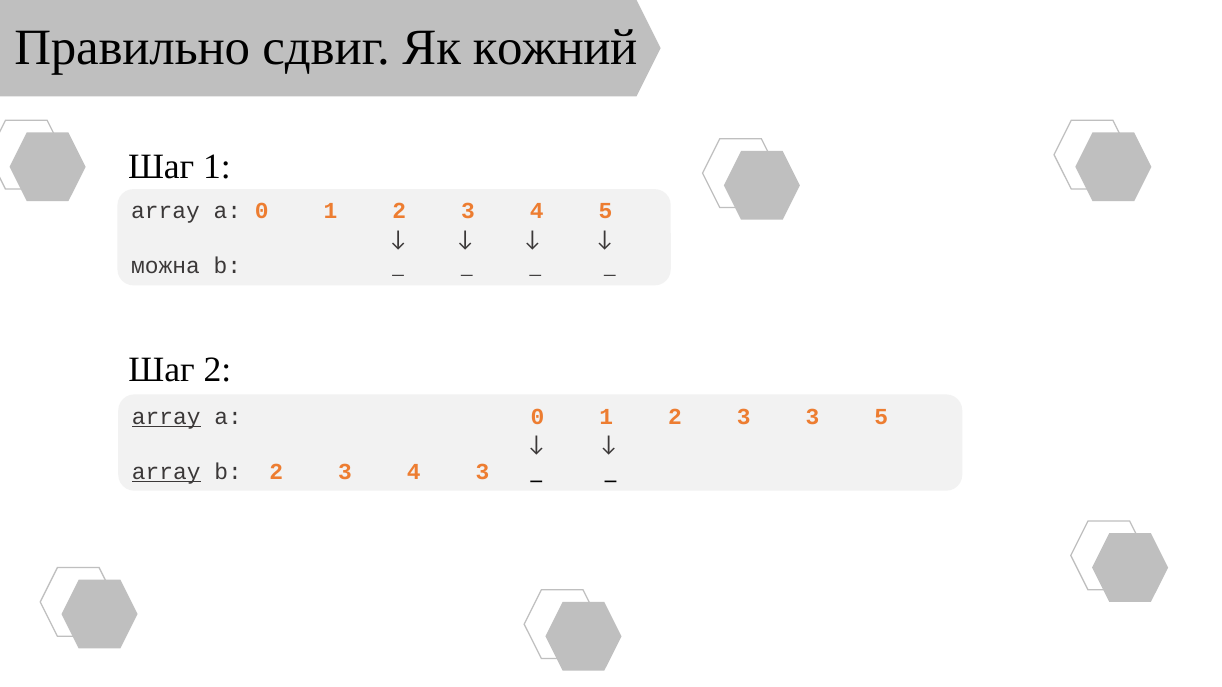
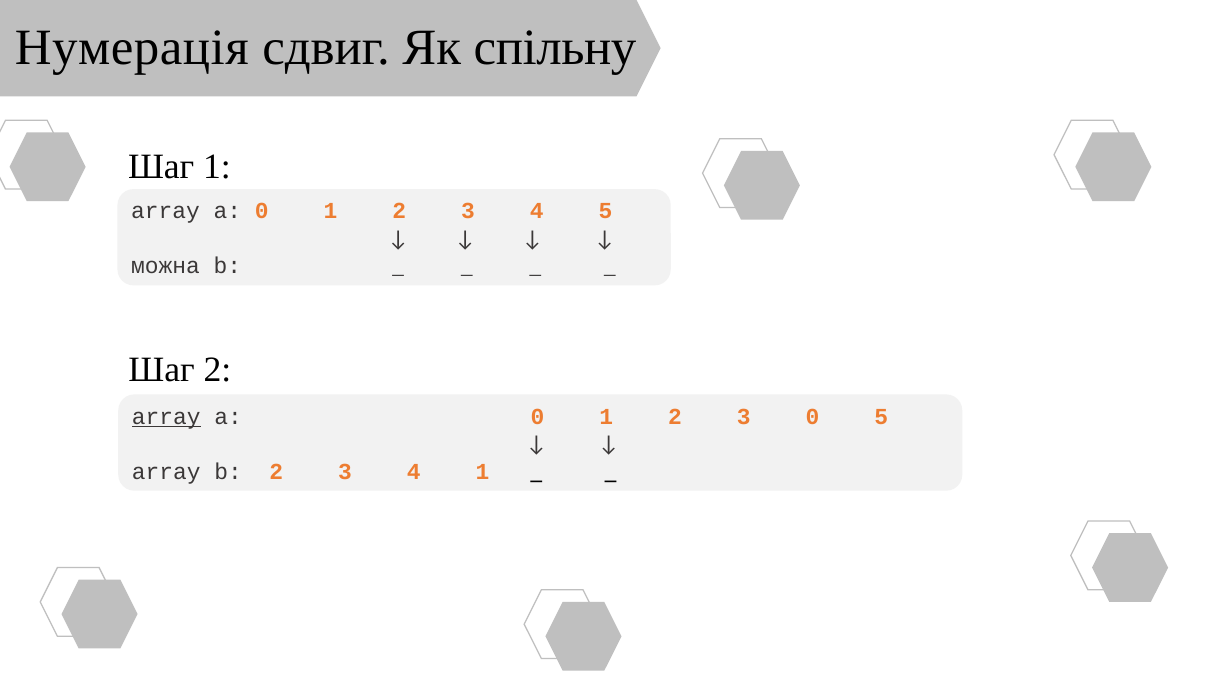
Правильно: Правильно -> Нумерація (132, 47)
кожний: кожний -> спільну (555, 47)
3 3: 3 -> 0 (812, 417)
array underline: present -> none (166, 472)
4 3: 3 -> 1 (483, 472)
